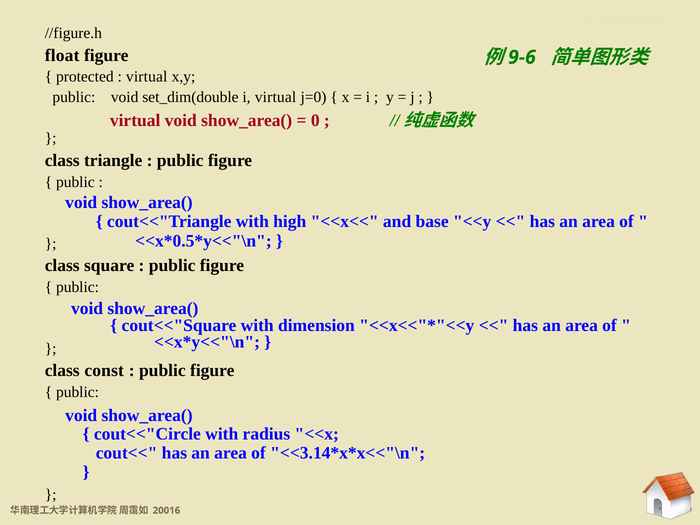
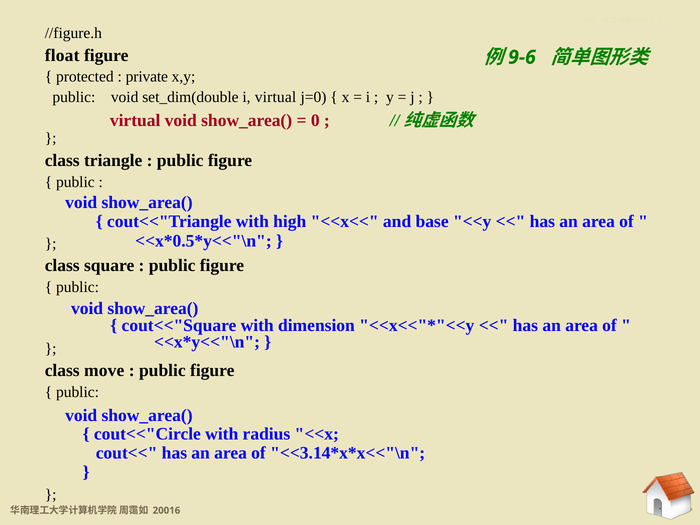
virtual: virtual -> private (147, 77)
const: const -> move (104, 371)
